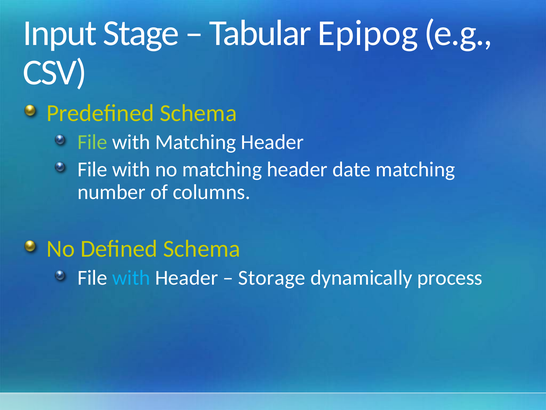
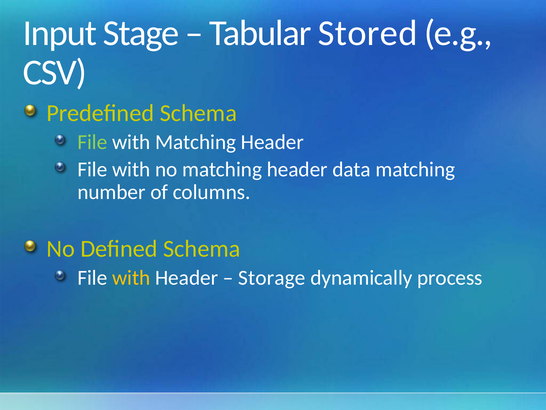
Epipog: Epipog -> Stored (368, 33)
date: date -> data (352, 169)
with colour: light blue -> yellow (131, 278)
